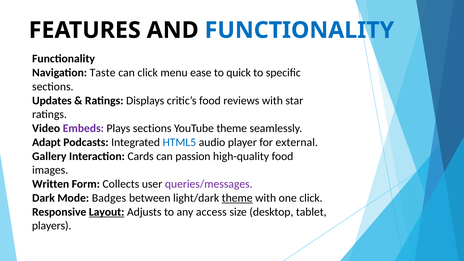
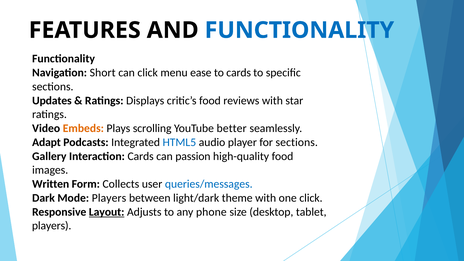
Taste: Taste -> Short (103, 73)
to quick: quick -> cards (239, 73)
Embeds colour: purple -> orange (83, 128)
Plays sections: sections -> scrolling (152, 128)
YouTube theme: theme -> better (232, 128)
for external: external -> sections (297, 142)
queries/messages colour: purple -> blue (209, 184)
Mode Badges: Badges -> Players (109, 198)
theme underline: present -> none (237, 198)
access: access -> phone (211, 212)
